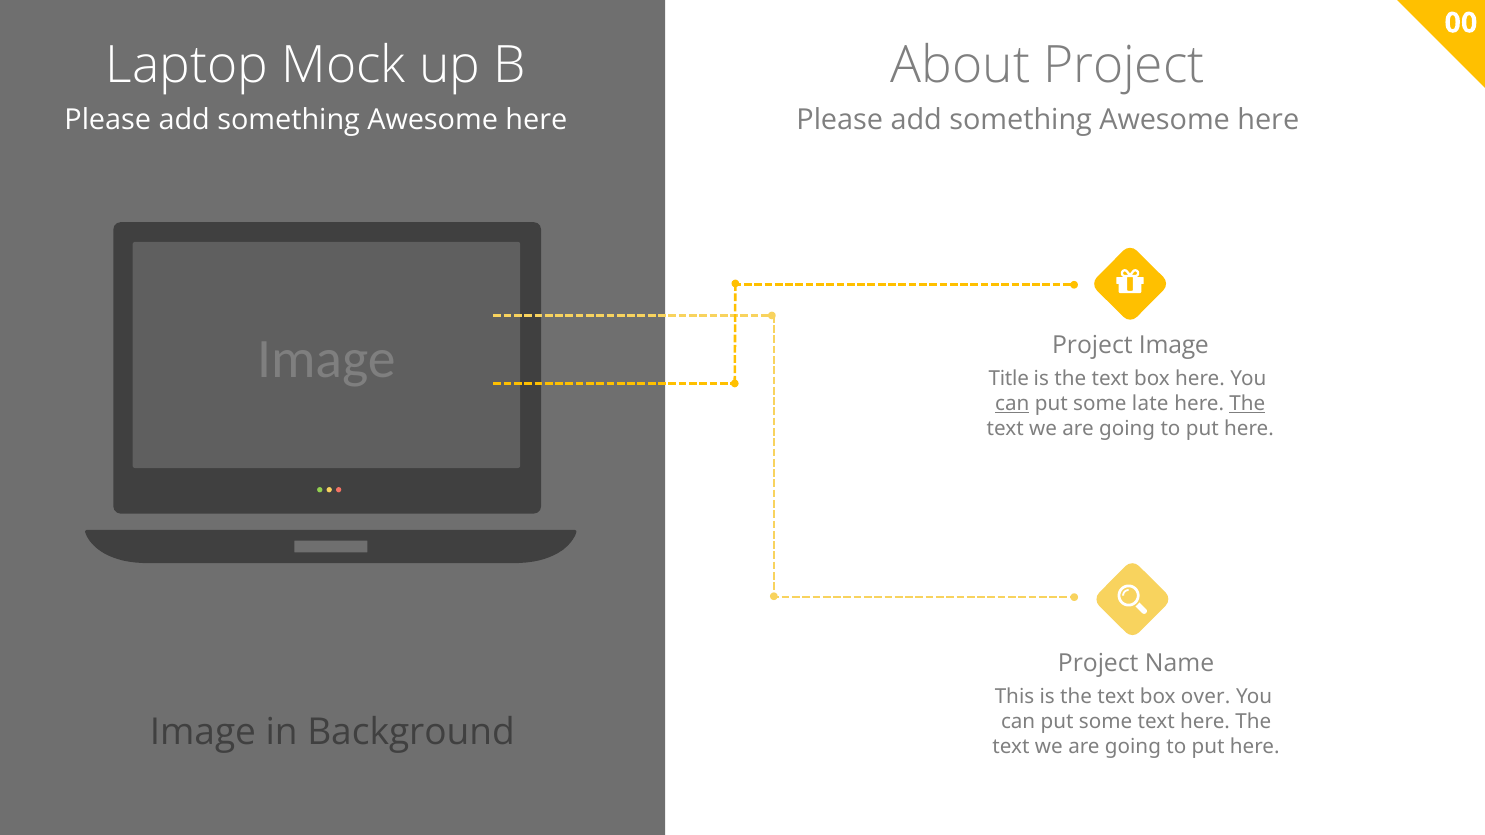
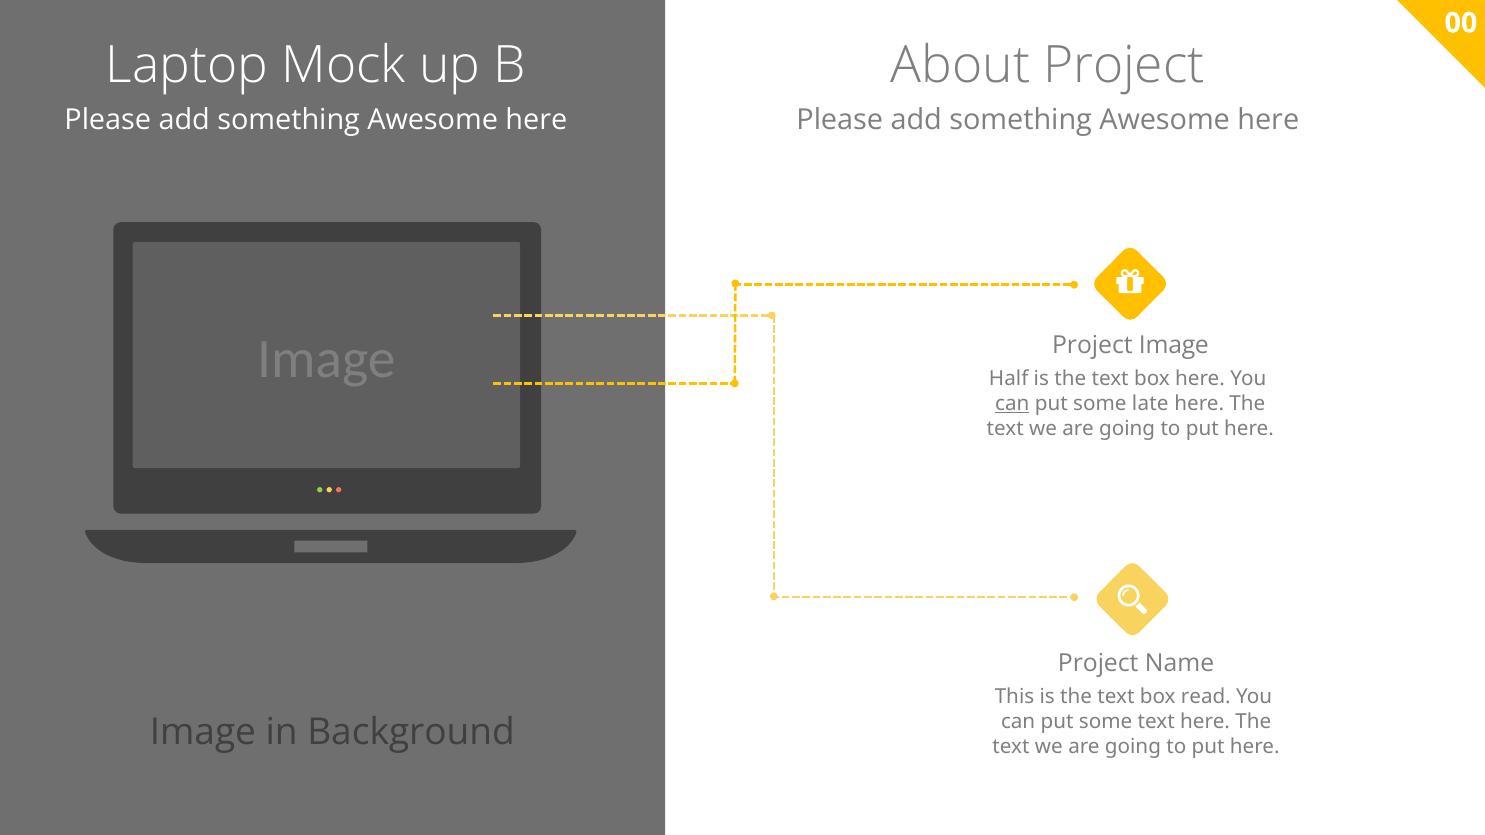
Title: Title -> Half (1009, 379)
The underline: present -> none (1247, 404)
over: over -> read (1206, 697)
